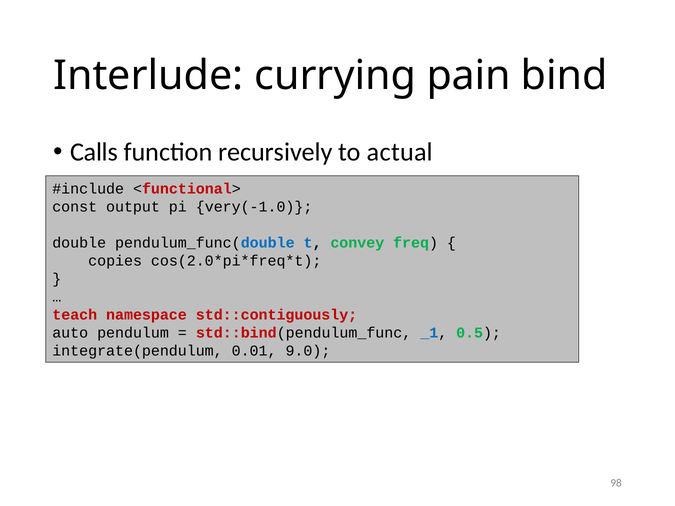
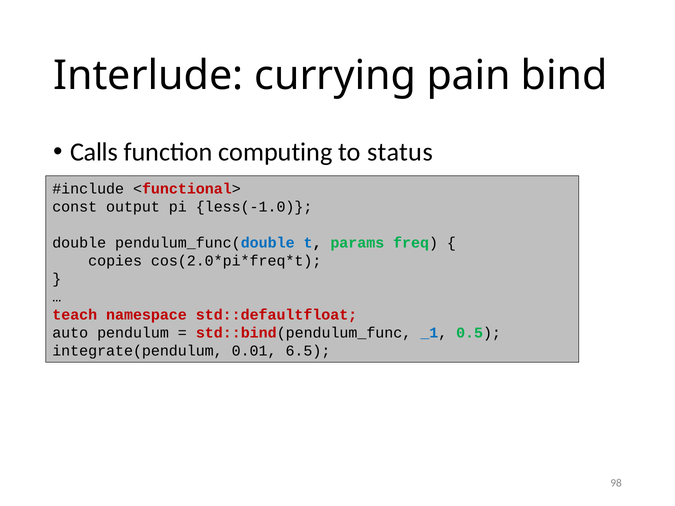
recursively: recursively -> computing (275, 152)
actual: actual -> status (400, 152)
very(-1.0: very(-1.0 -> less(-1.0 (254, 207)
convey: convey -> params (357, 243)
std::contiguously: std::contiguously -> std::defaultfloat (277, 315)
9.0: 9.0 -> 6.5 (308, 351)
